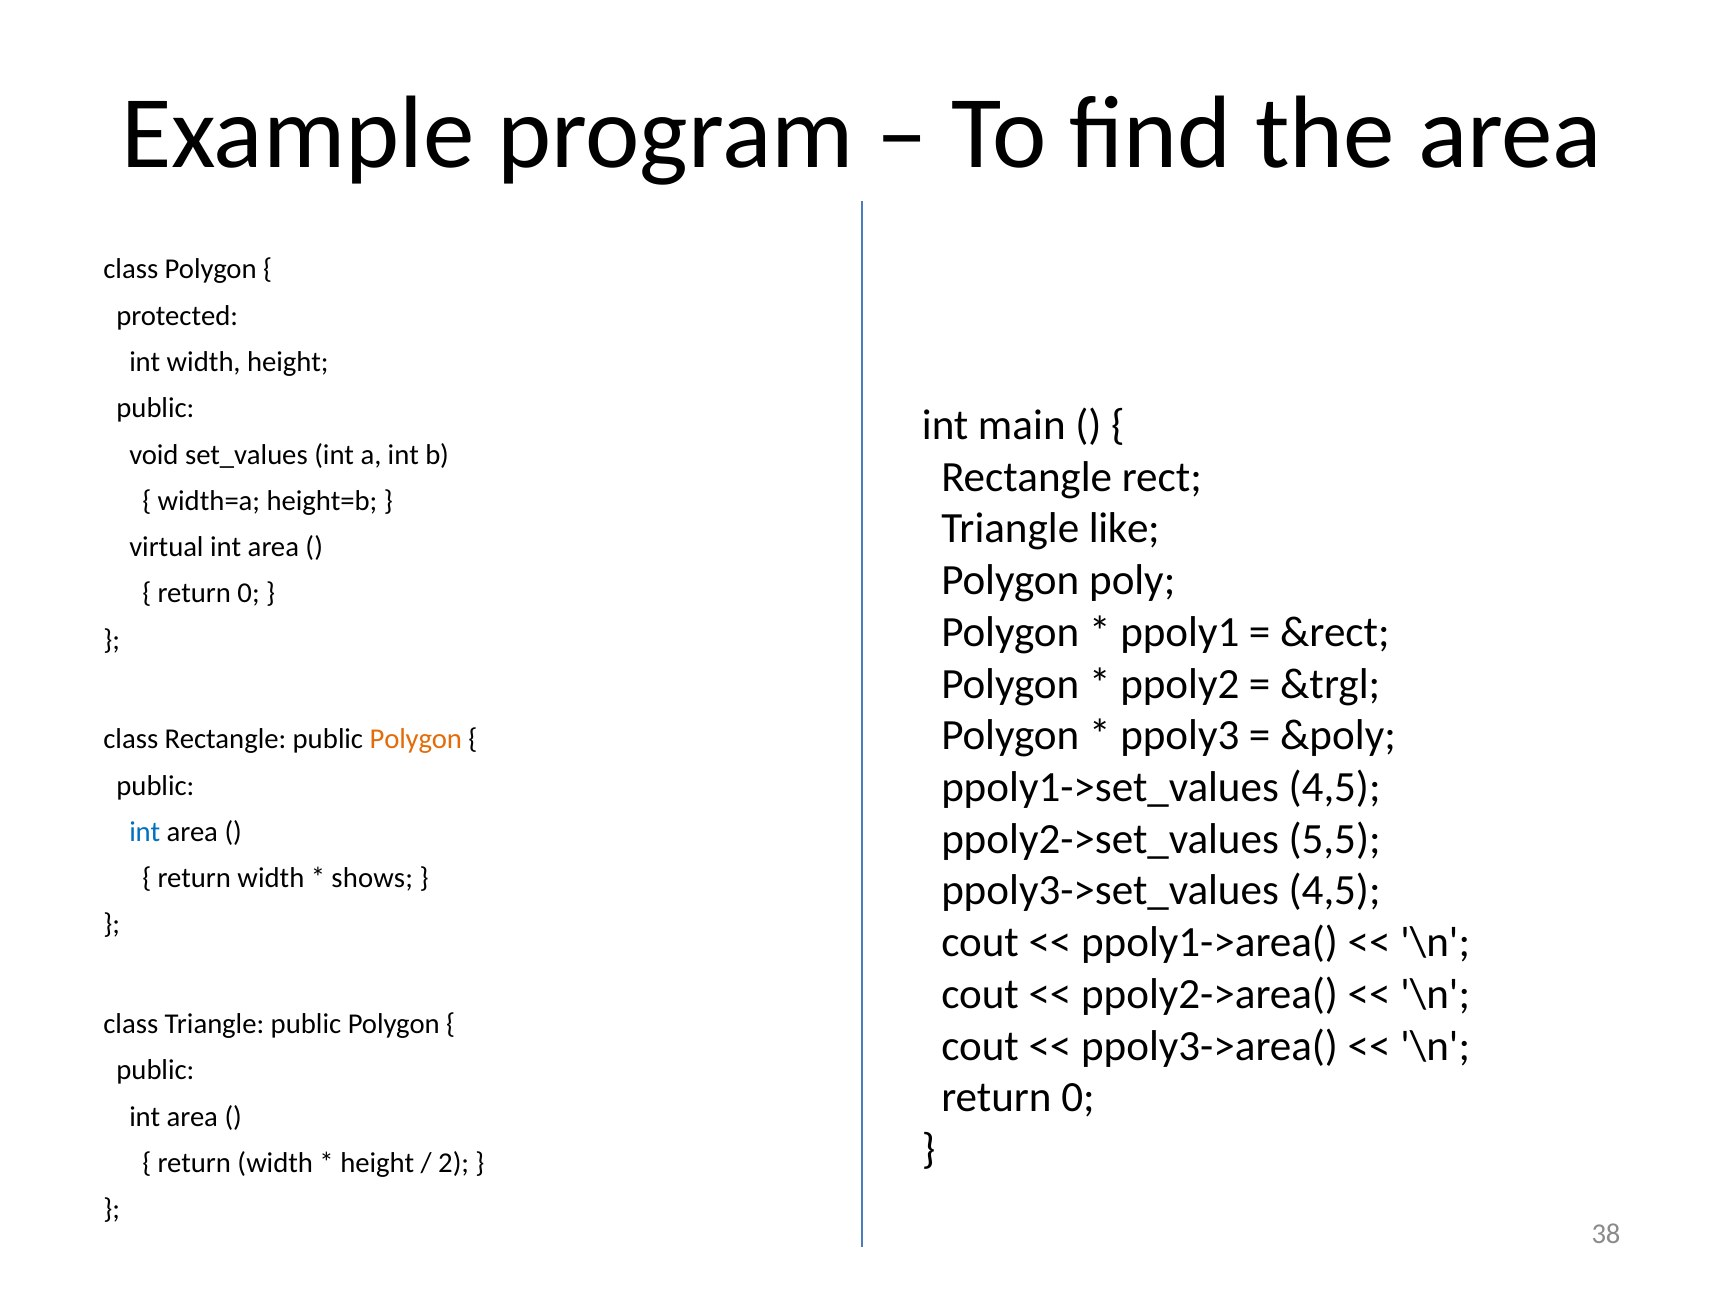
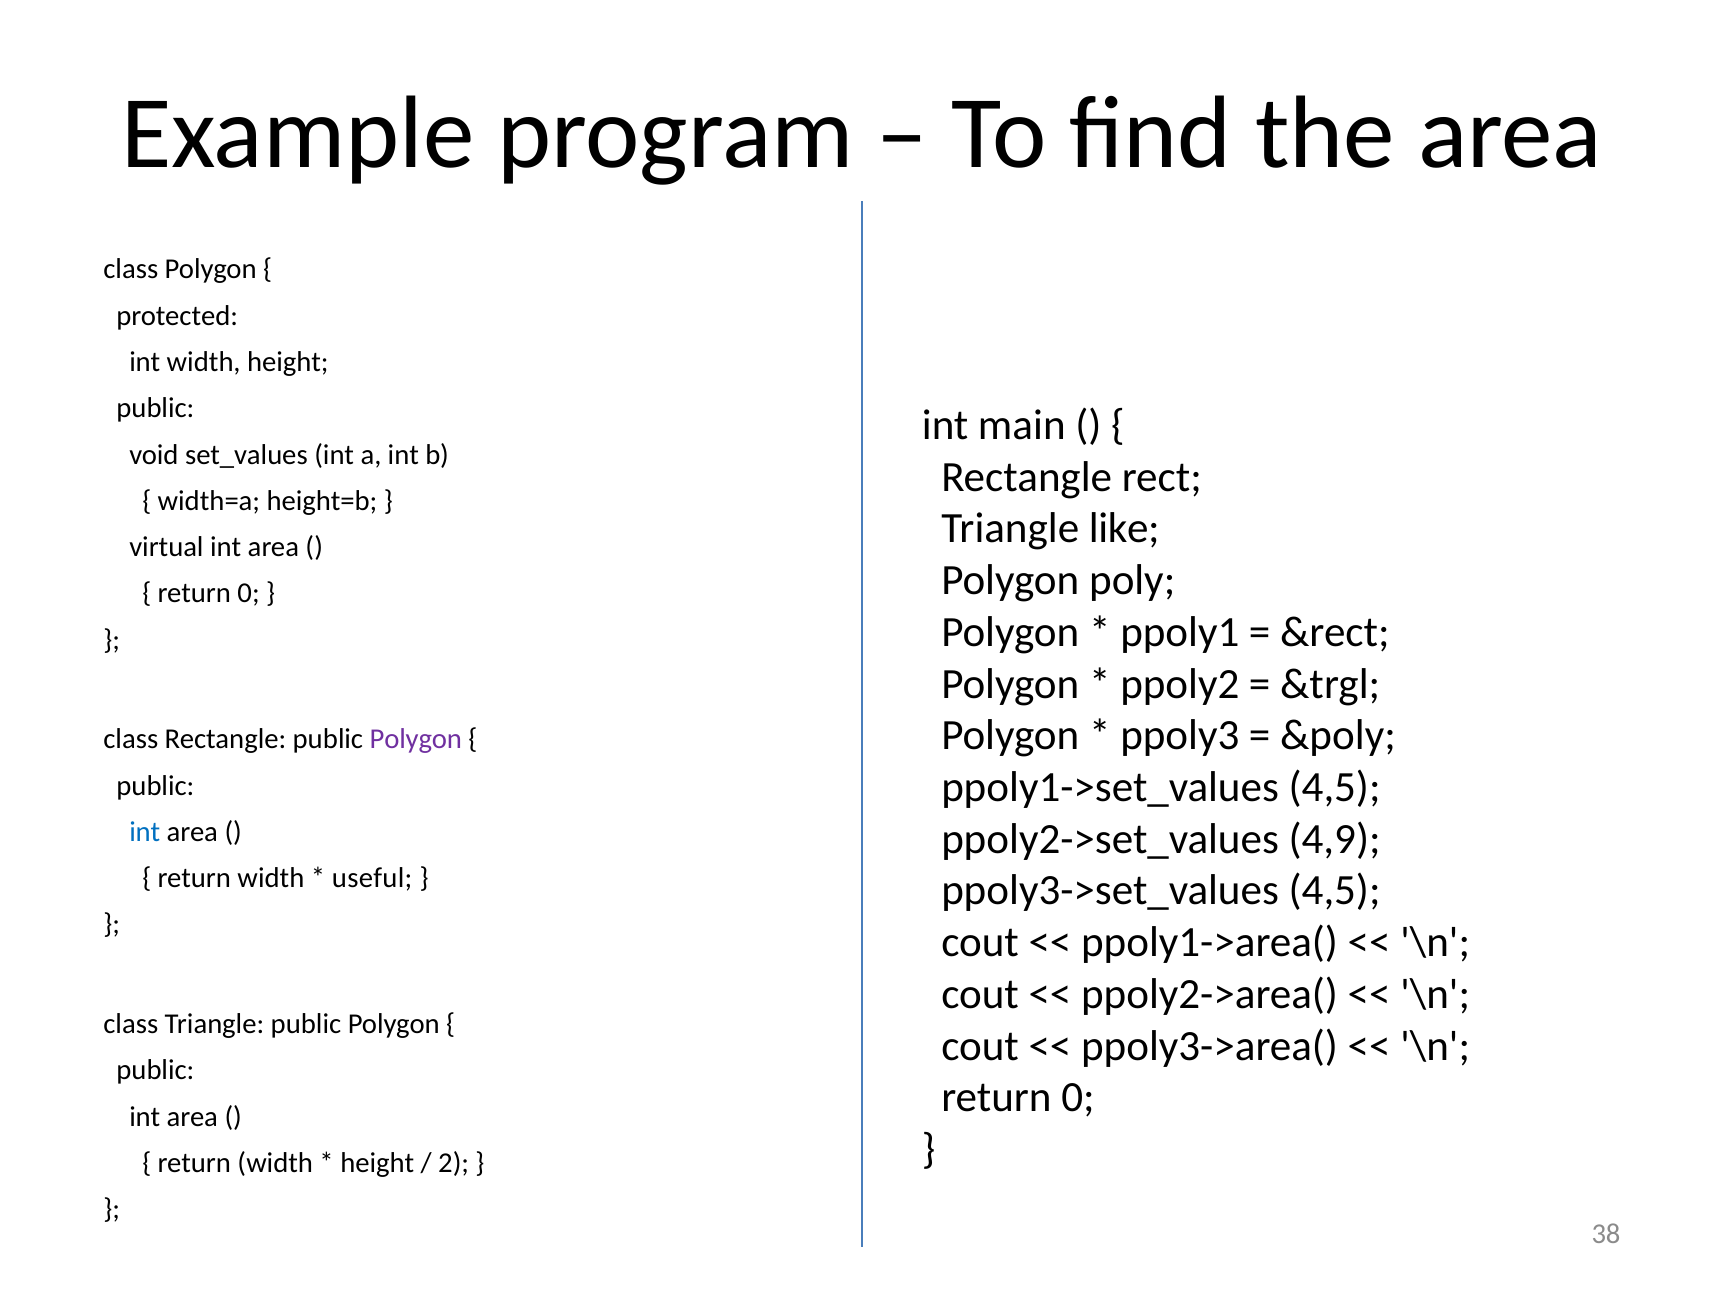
Polygon colour: orange -> purple (416, 739)
5,5: 5,5 -> 4,9 (1335, 839)
shows: shows -> useful (372, 878)
